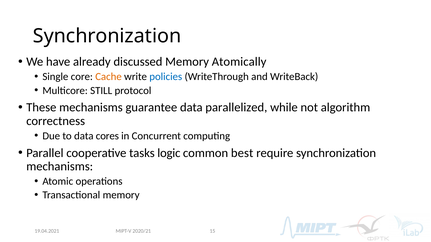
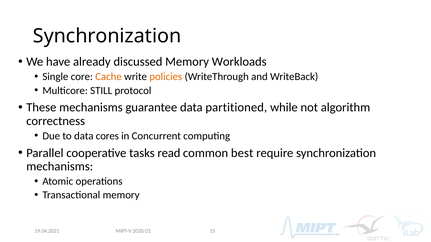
Atomically: Atomically -> Workloads (239, 62)
policies colour: blue -> orange (166, 77)
parallelized: parallelized -> partitioned (236, 108)
logic: logic -> read (169, 153)
